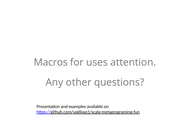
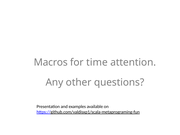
uses: uses -> time (97, 62)
